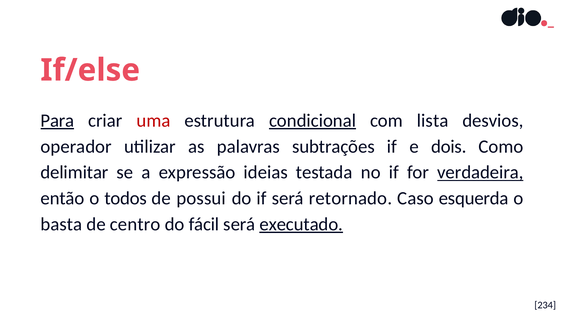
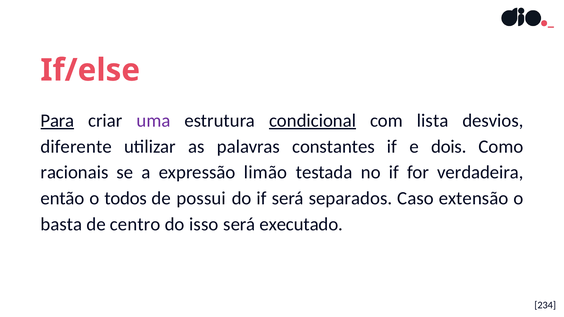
uma colour: red -> purple (153, 121)
operador: operador -> diferente (76, 147)
subtrações: subtrações -> constantes (333, 147)
delimitar: delimitar -> racionais (74, 173)
ideias: ideias -> limão (266, 173)
verdadeira underline: present -> none (480, 173)
retornado: retornado -> separados (350, 198)
esquerda: esquerda -> extensão (474, 198)
fácil: fácil -> isso (204, 224)
executado underline: present -> none (301, 224)
